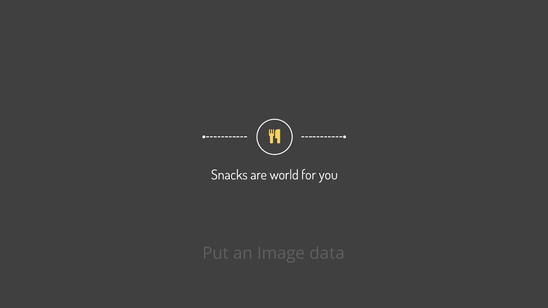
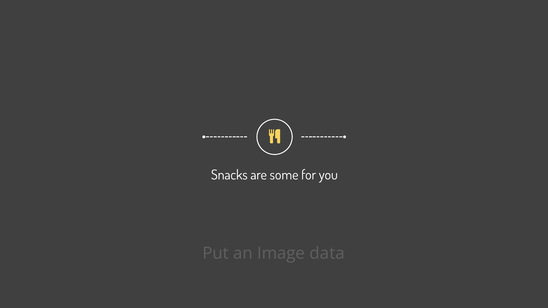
world: world -> some (284, 175)
